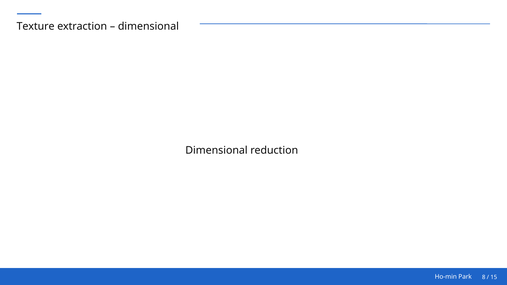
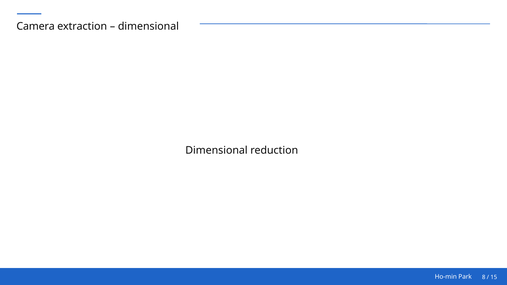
Texture: Texture -> Camera (36, 26)
